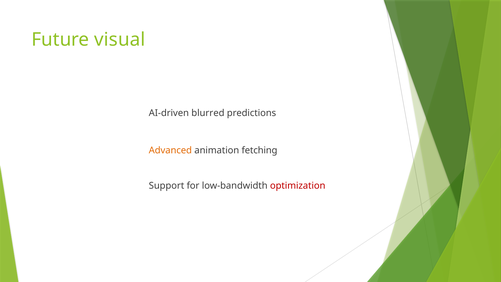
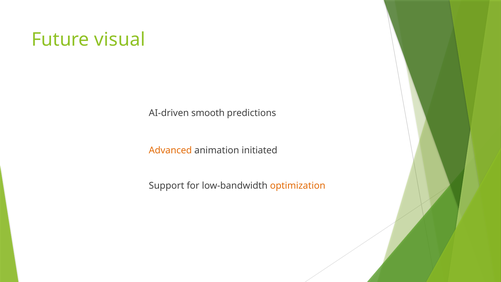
blurred: blurred -> smooth (208, 113)
fetching: fetching -> initiated (260, 150)
optimization colour: red -> orange (298, 186)
